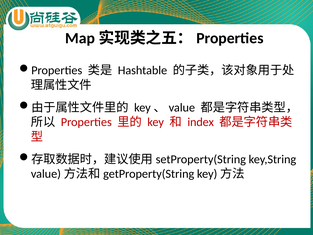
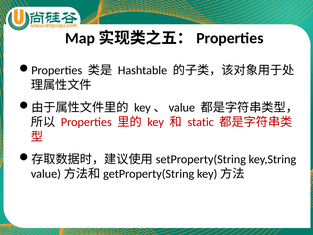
index: index -> static (201, 122)
